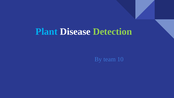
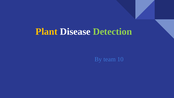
Plant colour: light blue -> yellow (47, 32)
